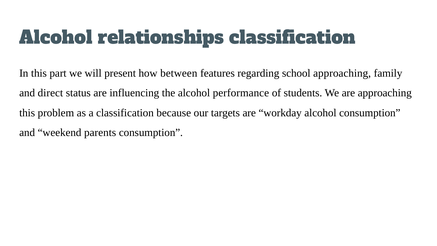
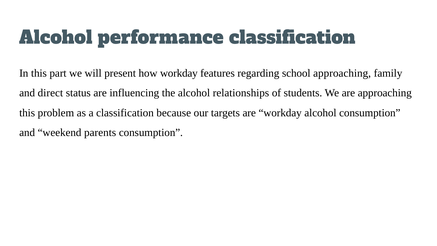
relationships: relationships -> performance (161, 38)
how between: between -> workday (179, 73)
performance: performance -> relationships (241, 93)
